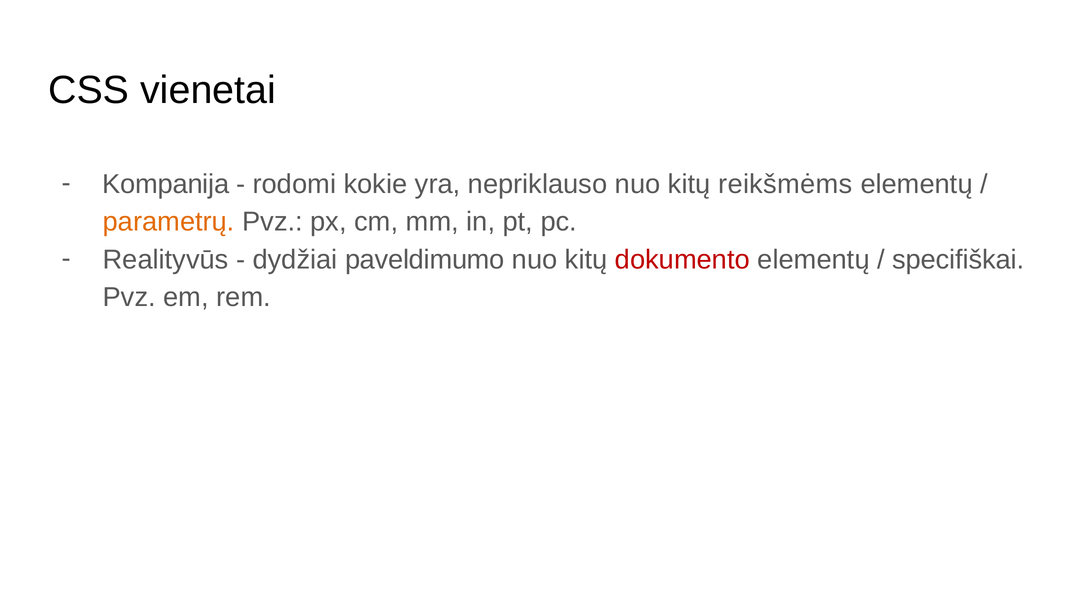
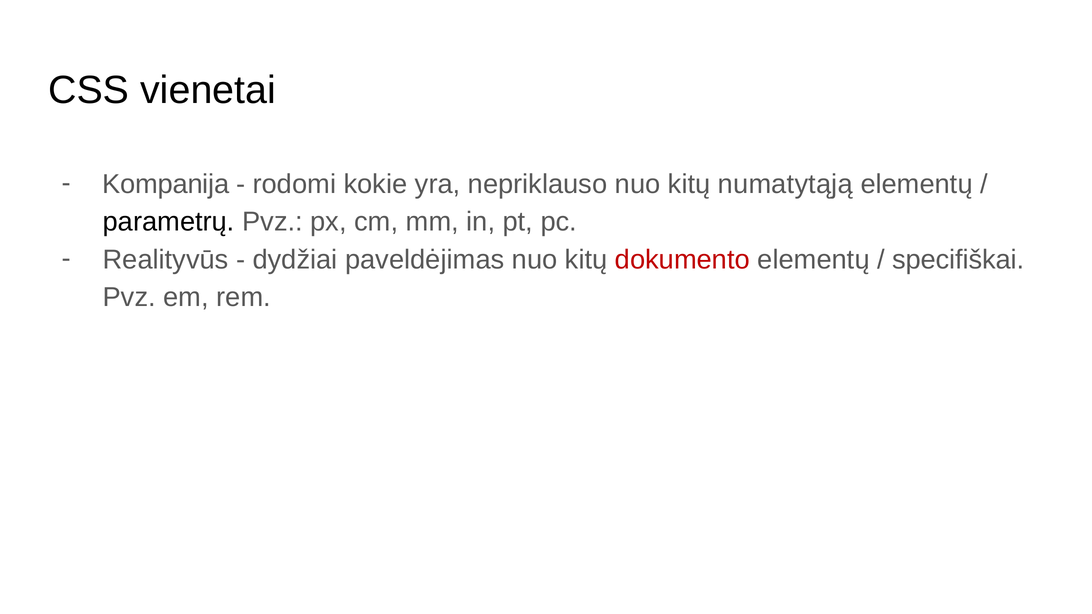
reikšmėms: reikšmėms -> numatytąją (785, 184)
parametrų colour: orange -> black (169, 222)
paveldimumo: paveldimumo -> paveldėjimas (425, 260)
